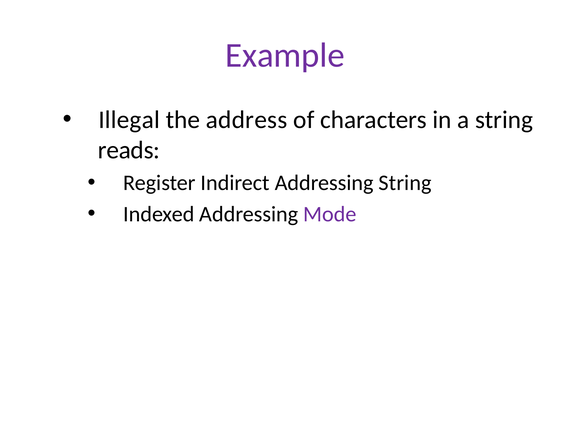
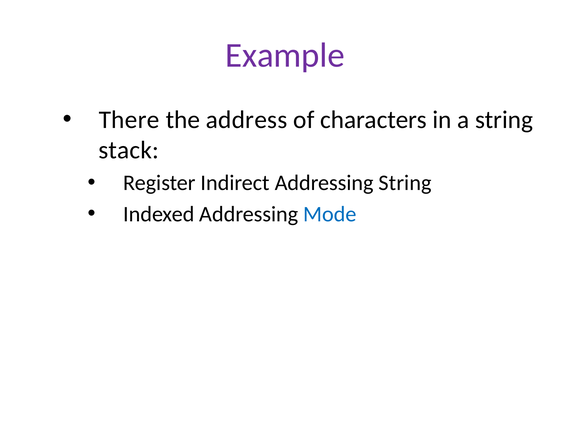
Illegal: Illegal -> There (129, 120)
reads: reads -> stack (129, 150)
Mode colour: purple -> blue (330, 214)
